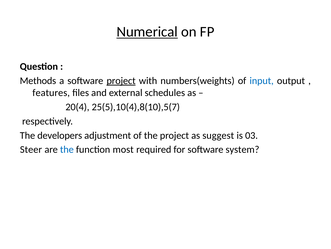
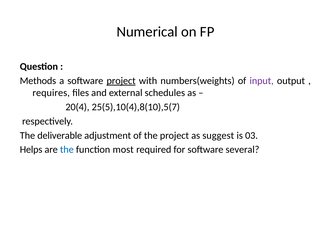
Numerical underline: present -> none (147, 32)
input colour: blue -> purple (262, 80)
features: features -> requires (51, 93)
developers: developers -> deliverable (60, 135)
Steer: Steer -> Helps (31, 149)
system: system -> several (242, 149)
